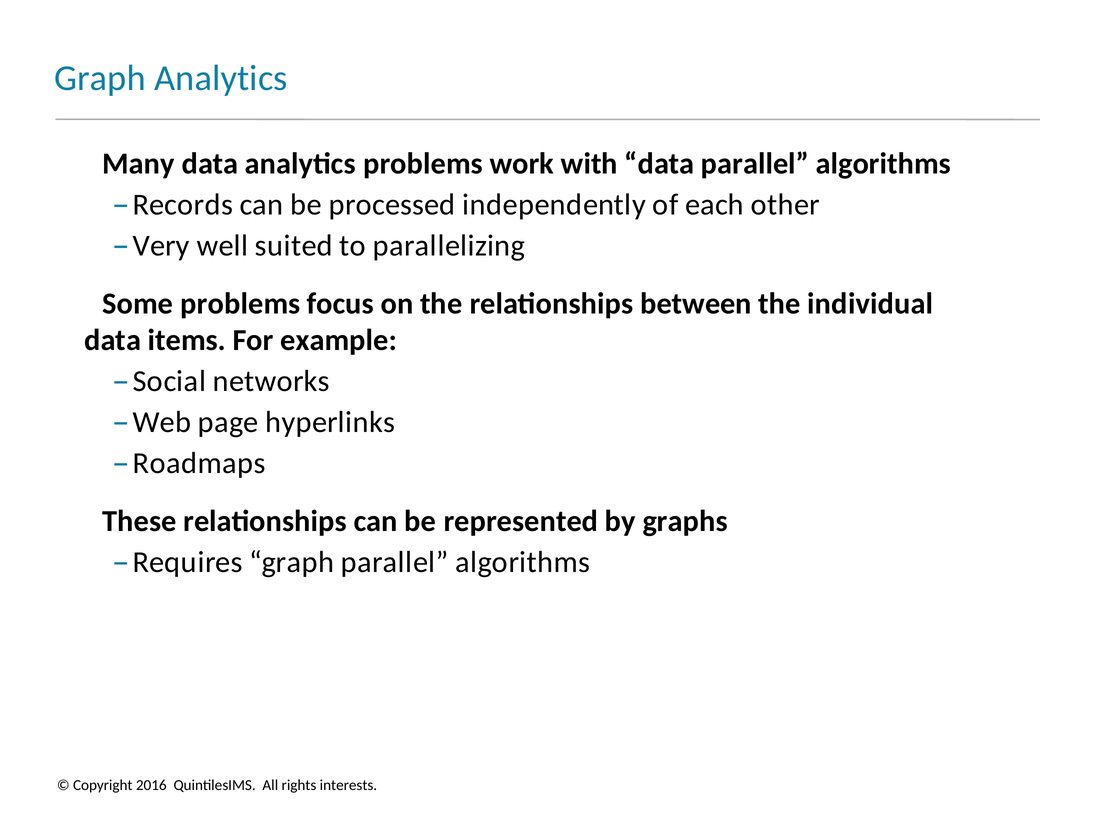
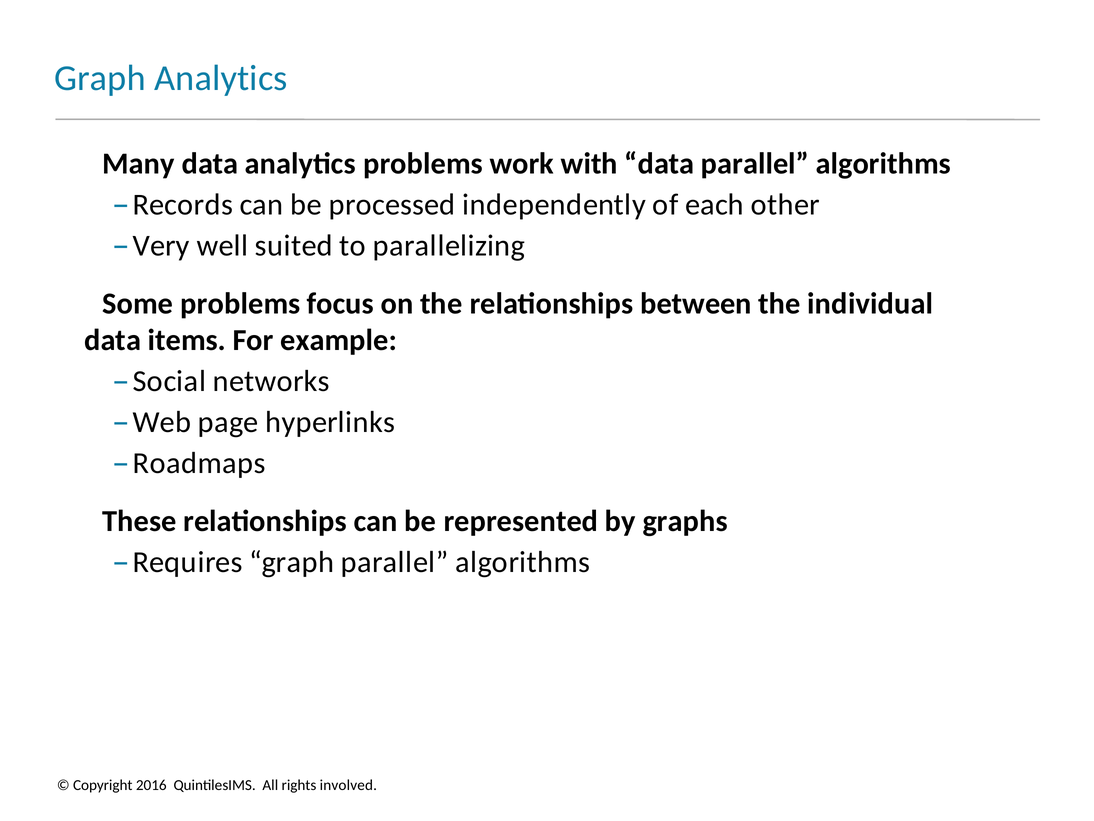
interests: interests -> involved (348, 785)
